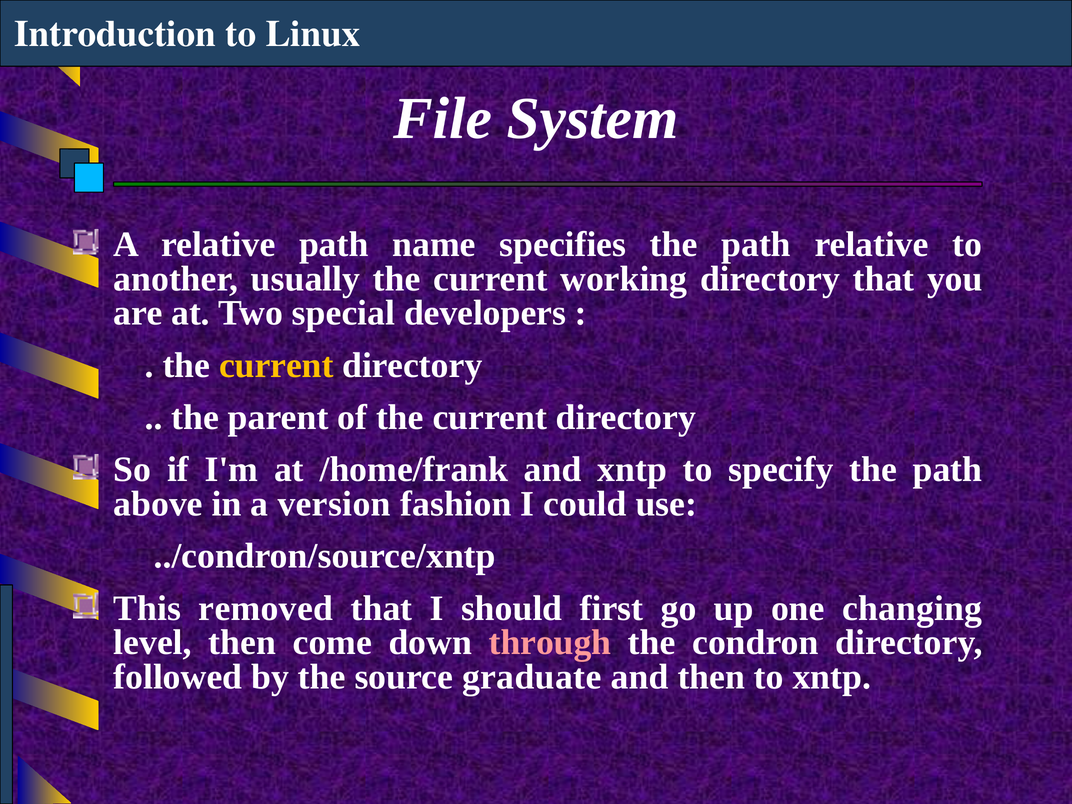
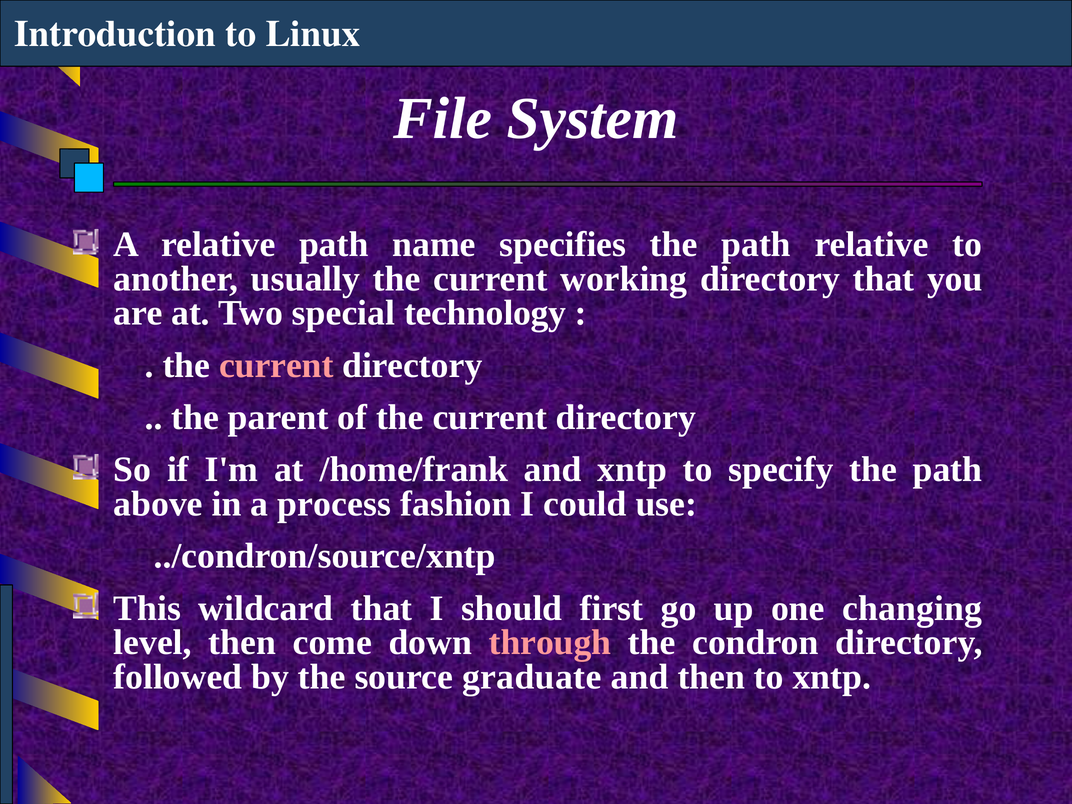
developers: developers -> technology (485, 313)
current colour: yellow -> pink (276, 365)
version: version -> process (334, 504)
removed: removed -> wildcard (266, 608)
